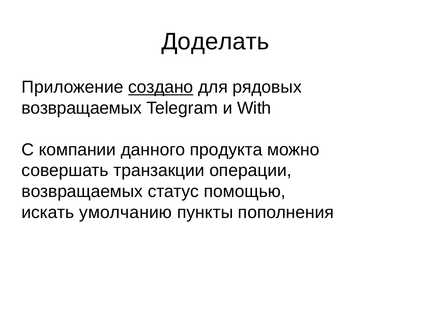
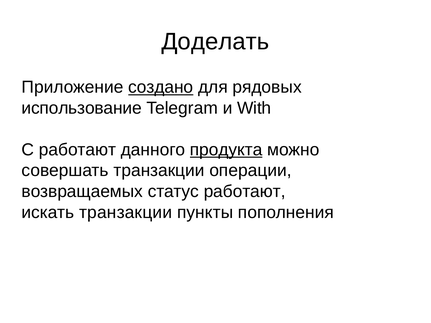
возвращаемых: возвращаемых -> использование (82, 108)
С компании: компании -> работают (77, 150)
продукта underline: none -> present (226, 150)
статус помощью: помощью -> работают (245, 192)
искать умолчанию: умолчанию -> транзакции (126, 212)
